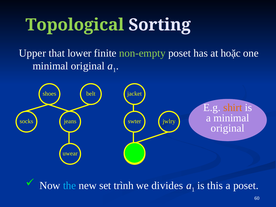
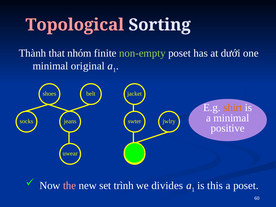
Topological colour: light green -> pink (75, 25)
Upper: Upper -> Thành (32, 53)
lower: lower -> nhóm (79, 53)
hoặc: hoặc -> dưới (231, 53)
original: original -> positive (228, 128)
the colour: light blue -> pink (70, 185)
